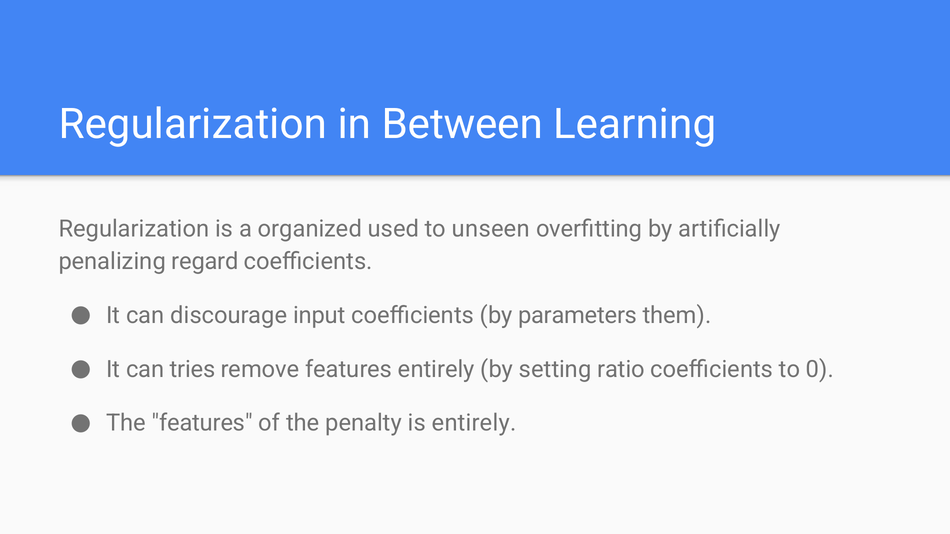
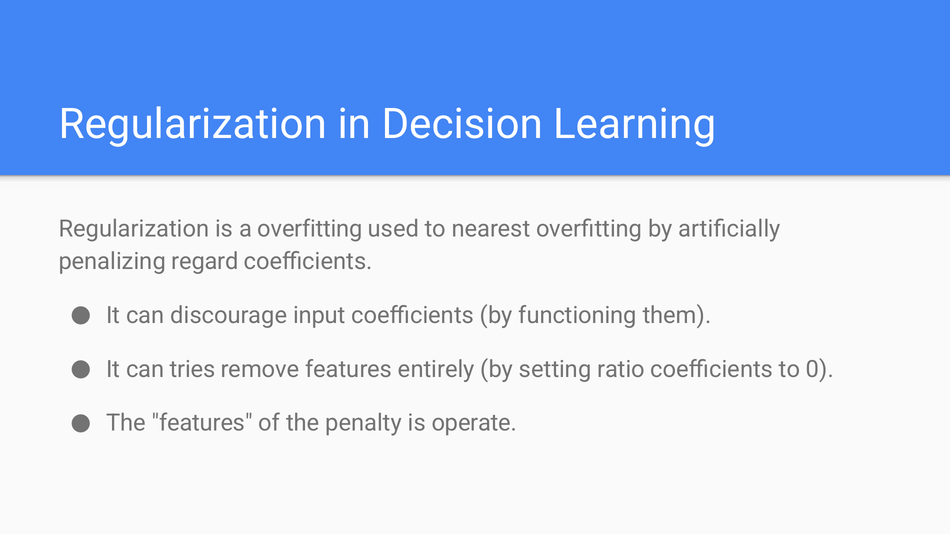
Between: Between -> Decision (462, 125)
a organized: organized -> overfitting (310, 229)
unseen: unseen -> nearest (491, 229)
parameters: parameters -> functioning (578, 316)
is entirely: entirely -> operate (474, 423)
